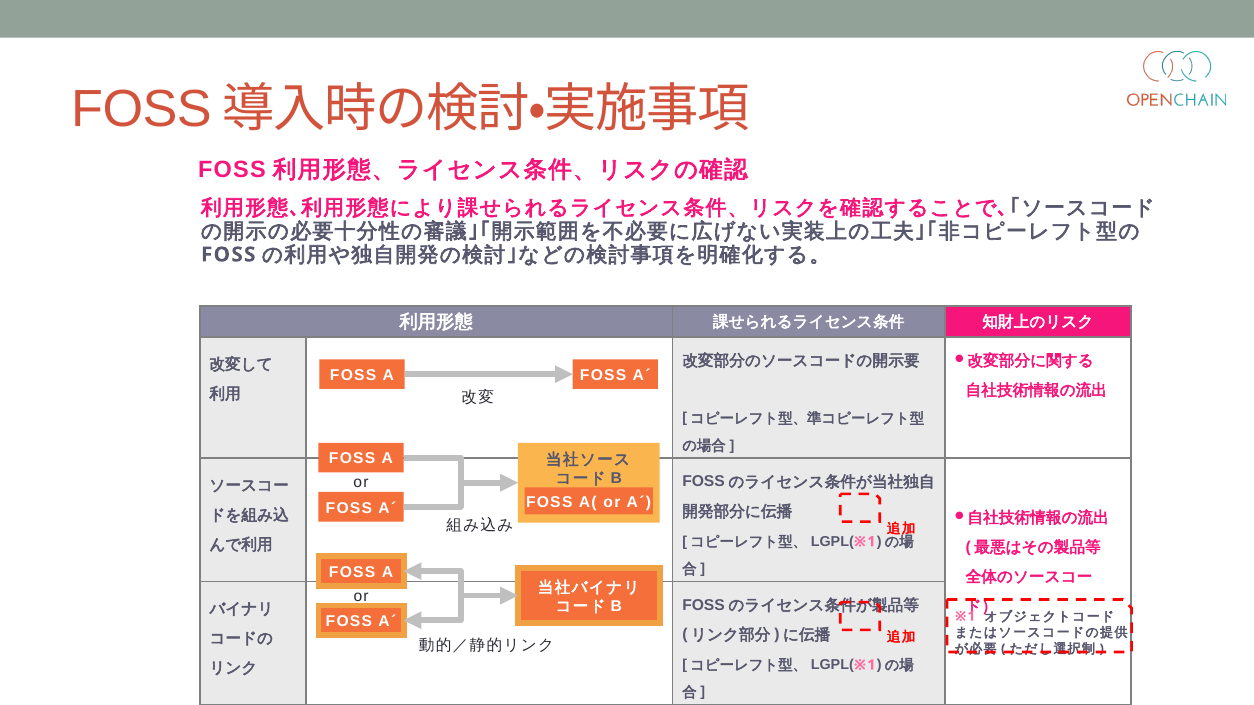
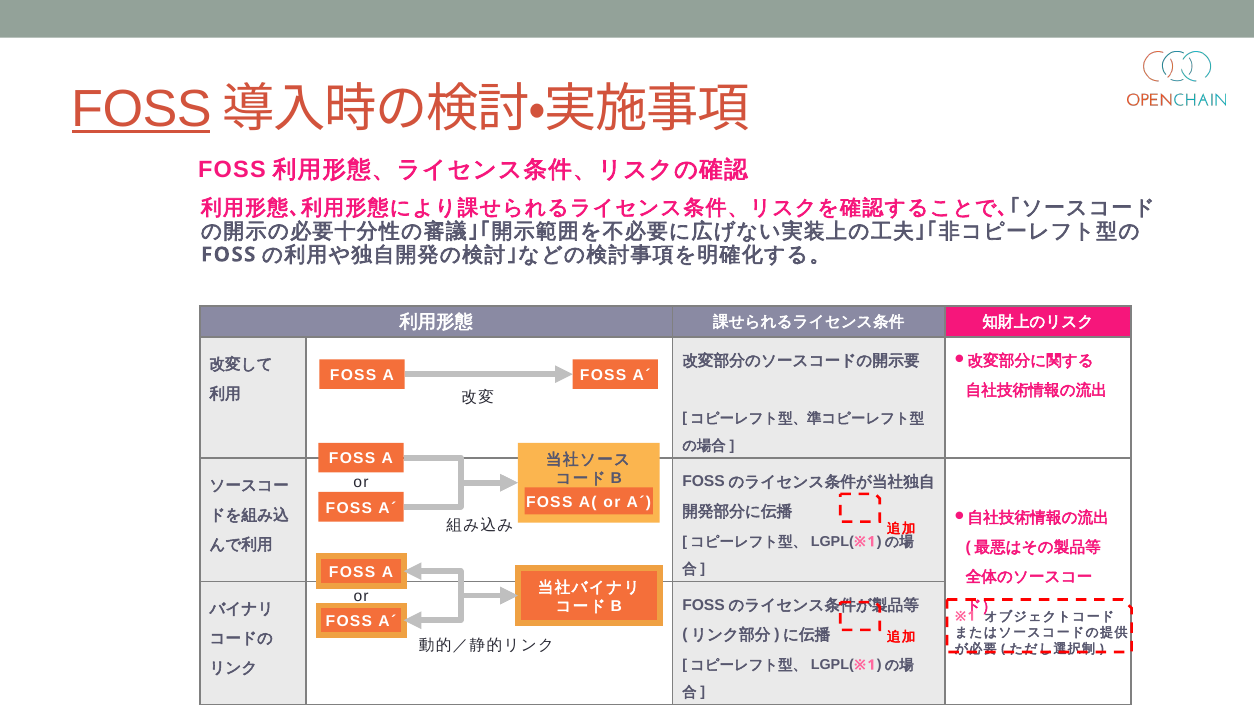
FOSS underline: none -> present (141, 109)
